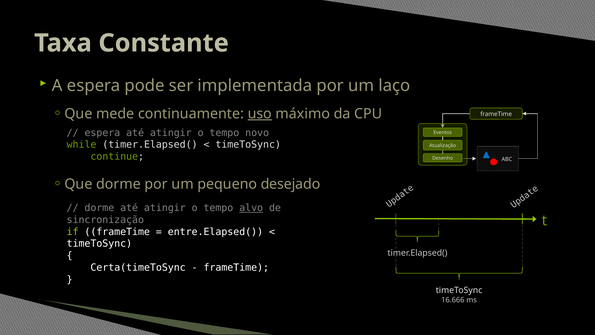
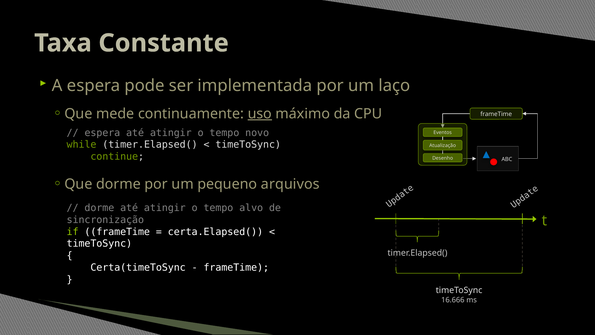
desejado: desejado -> arquivos (290, 184)
alvo underline: present -> none (251, 208)
entre.Elapsed(: entre.Elapsed( -> certa.Elapsed( (215, 232)
